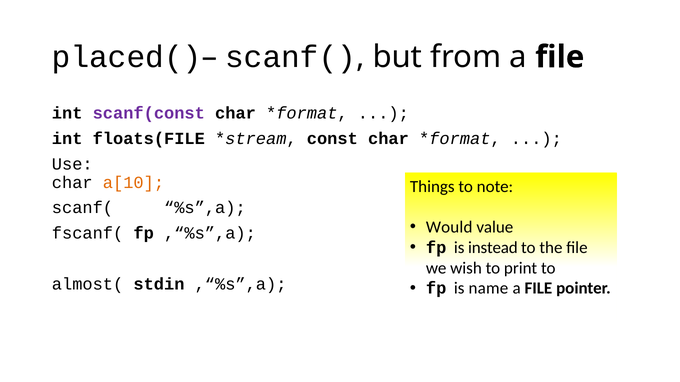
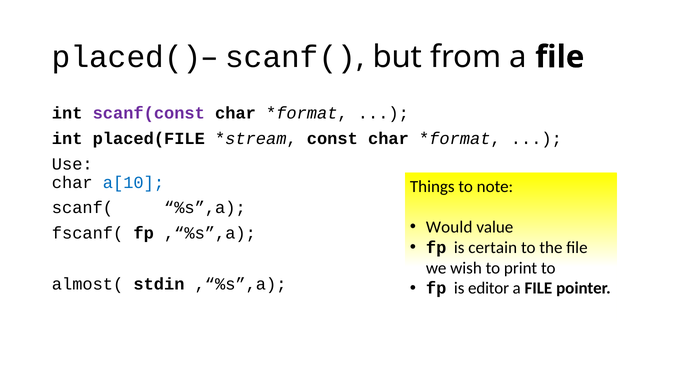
floats(FILE: floats(FILE -> placed(FILE (149, 139)
a[10 colour: orange -> blue (133, 183)
instead: instead -> certain (493, 248)
name: name -> editor (489, 289)
